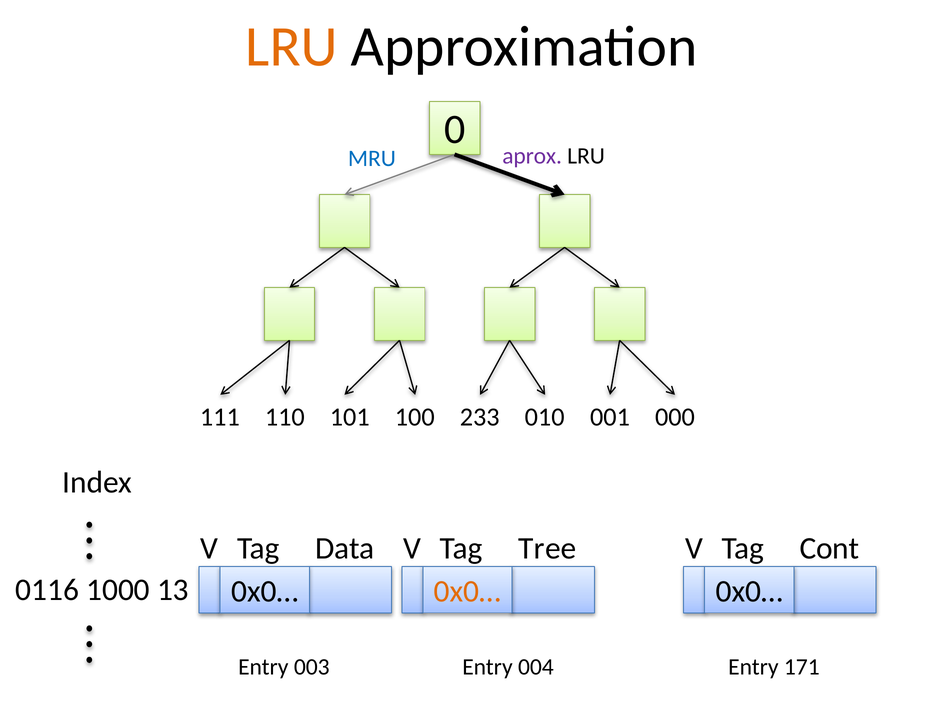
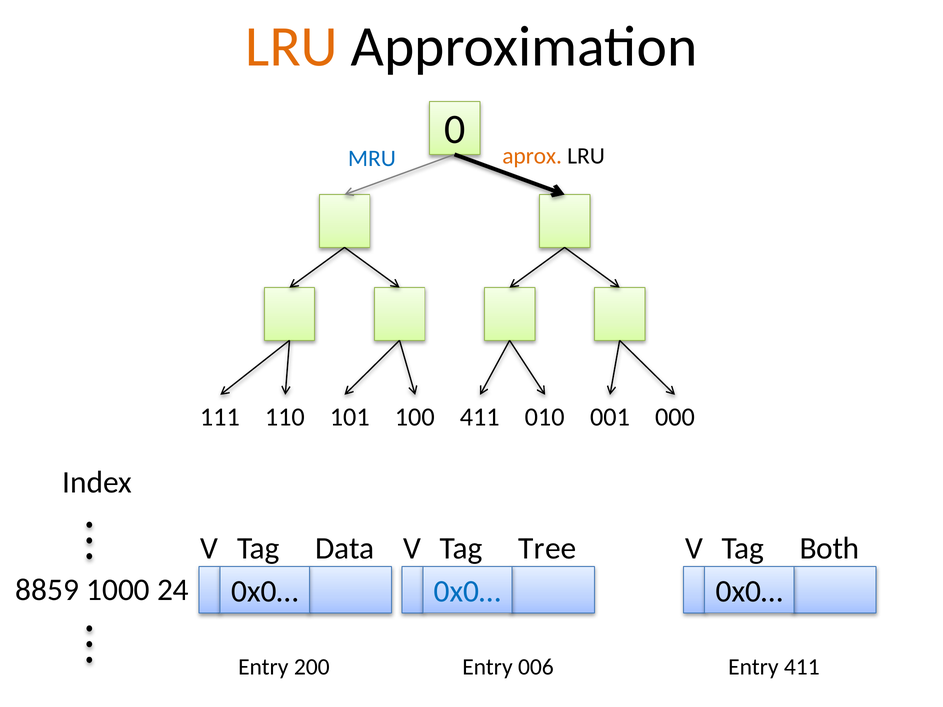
aprox colour: purple -> orange (532, 156)
100 233: 233 -> 411 (480, 417)
Cont: Cont -> Both (829, 548)
0116: 0116 -> 8859 (47, 590)
13: 13 -> 24 (173, 590)
0x0… colour: orange -> blue (468, 592)
003: 003 -> 200 (312, 667)
004: 004 -> 006 (536, 667)
Entry 171: 171 -> 411 (802, 667)
